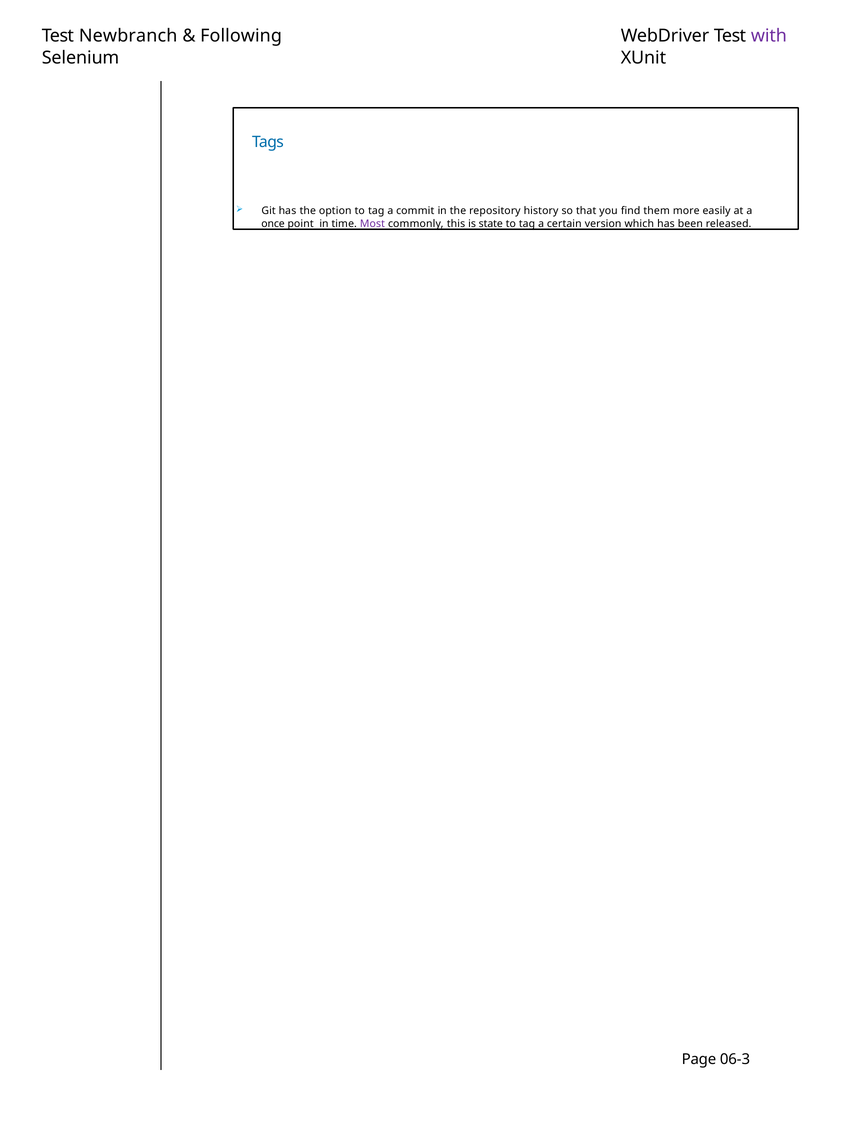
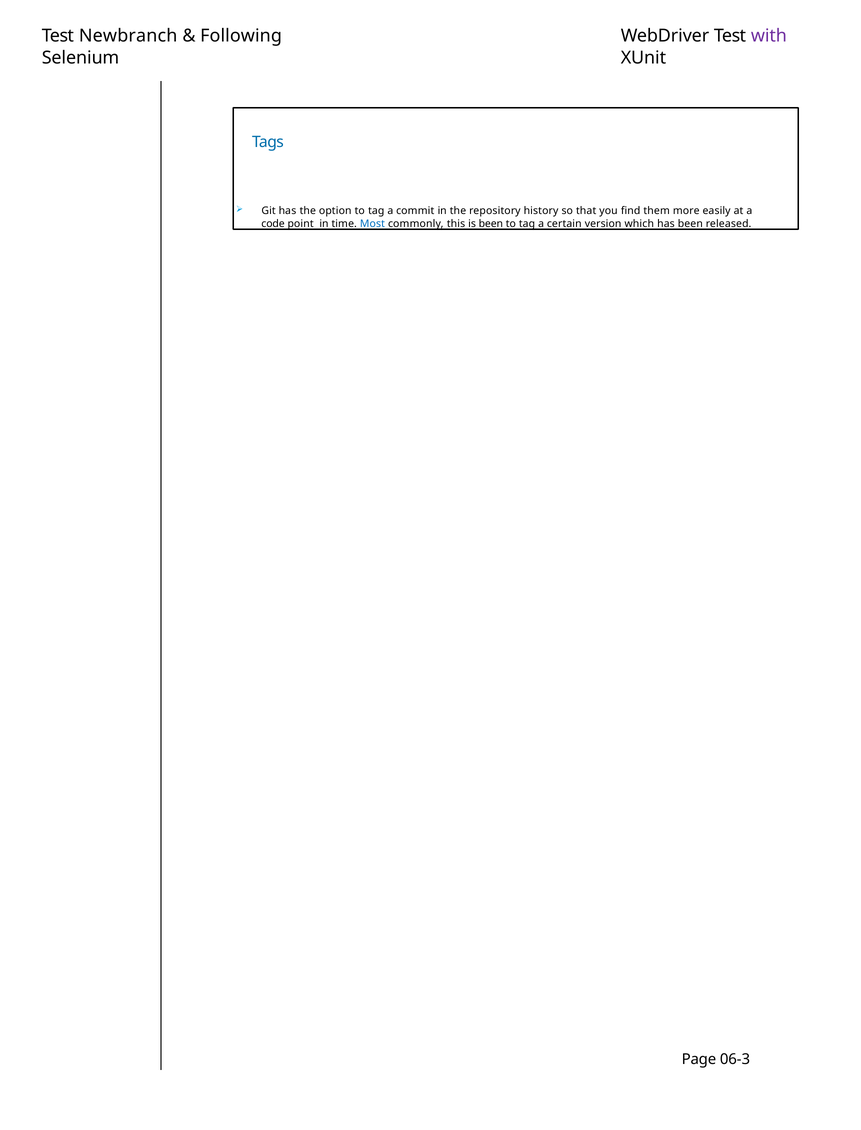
once: once -> code (273, 224)
Most colour: purple -> blue (372, 224)
is state: state -> been (491, 224)
